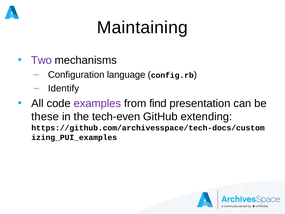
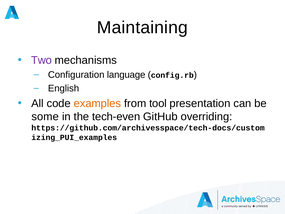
Identify: Identify -> English (64, 88)
examples colour: purple -> orange (97, 103)
find: find -> tool (158, 103)
these: these -> some (45, 117)
extending: extending -> overriding (206, 117)
